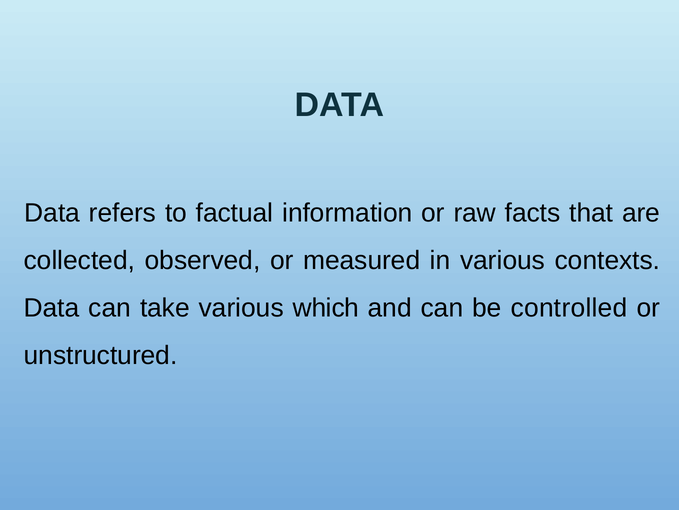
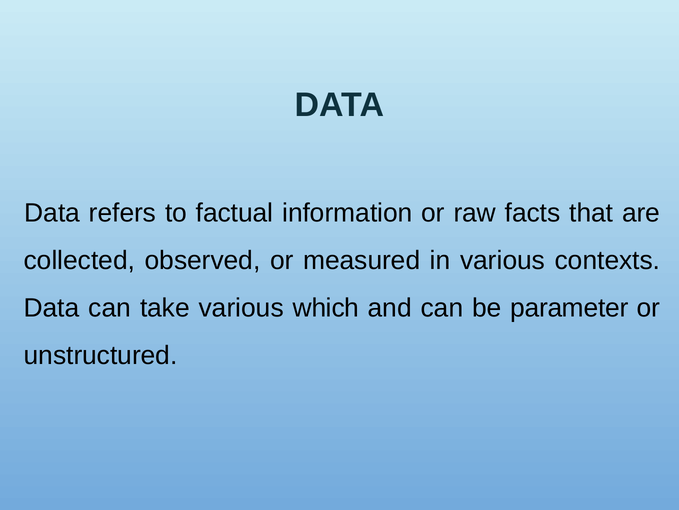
controlled: controlled -> parameter (569, 307)
